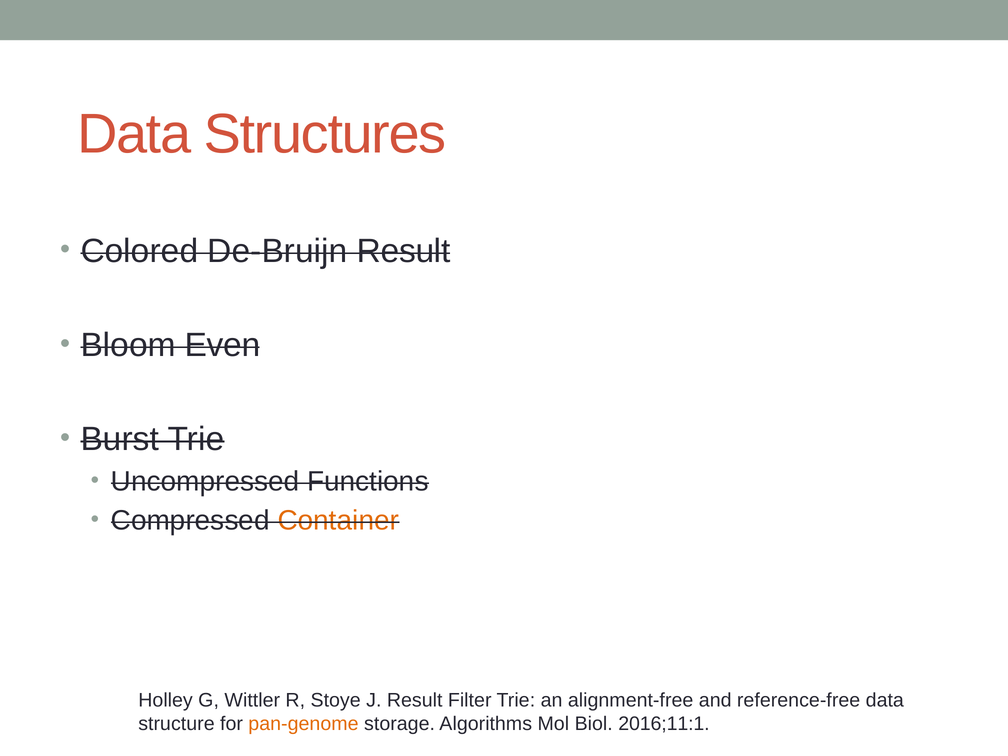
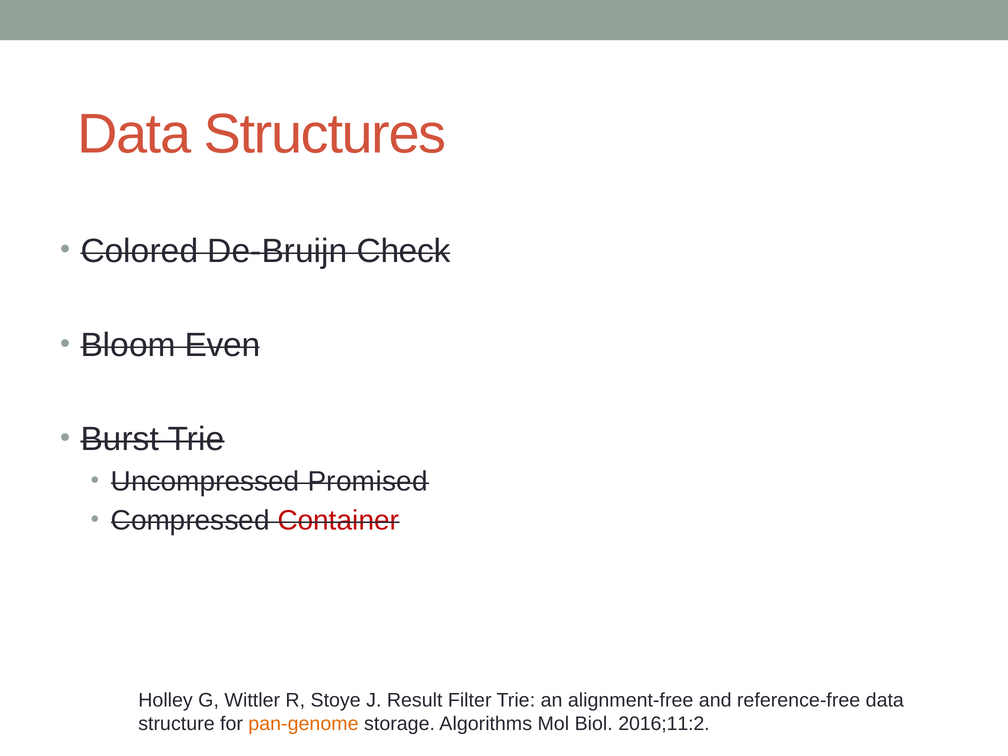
De-Bruijn Result: Result -> Check (404, 251)
Functions: Functions -> Promised (368, 481)
Container colour: orange -> red (338, 520)
2016;11:1: 2016;11:1 -> 2016;11:2 (664, 724)
